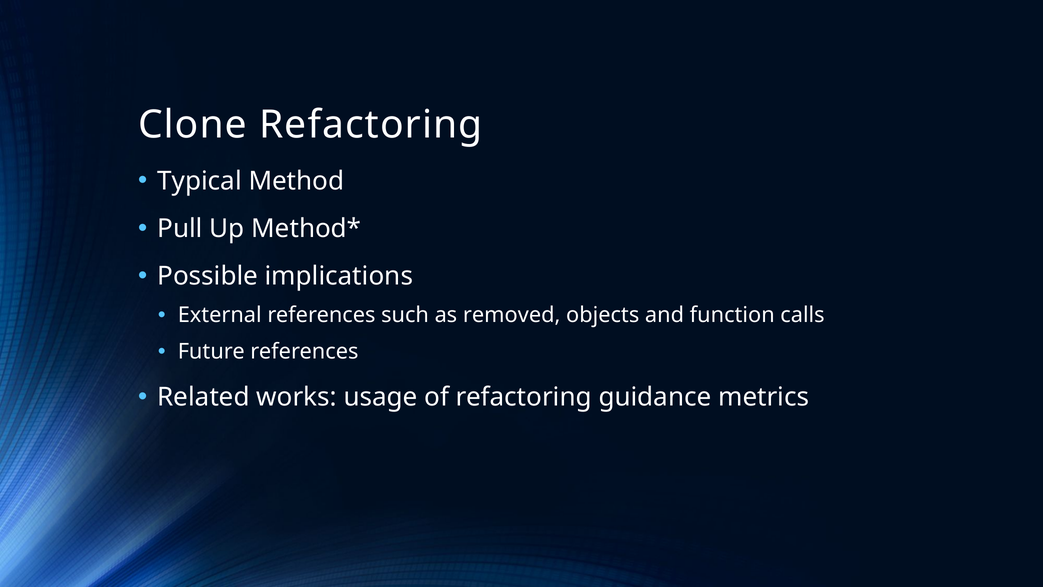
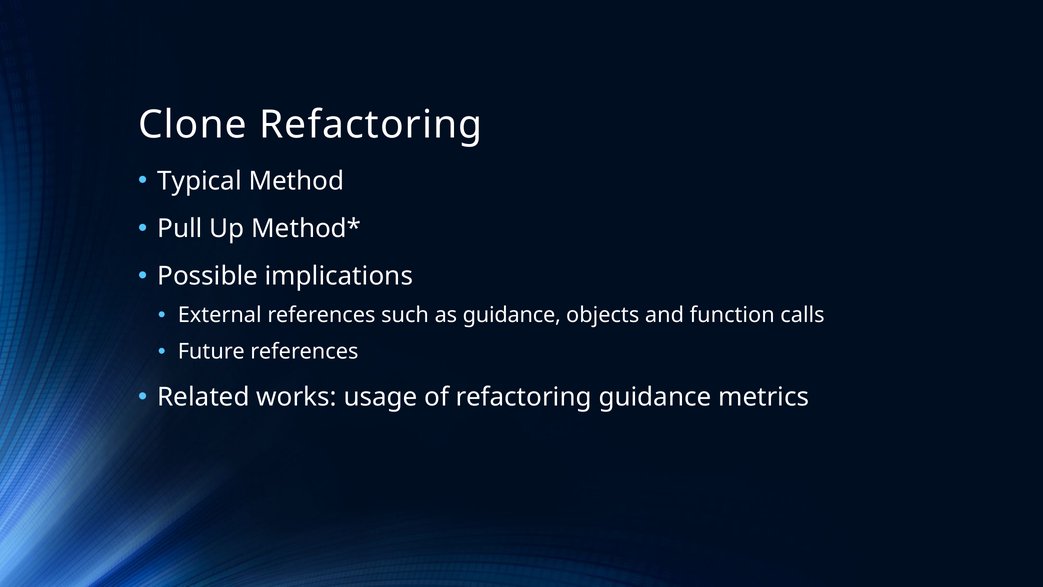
as removed: removed -> guidance (512, 315)
